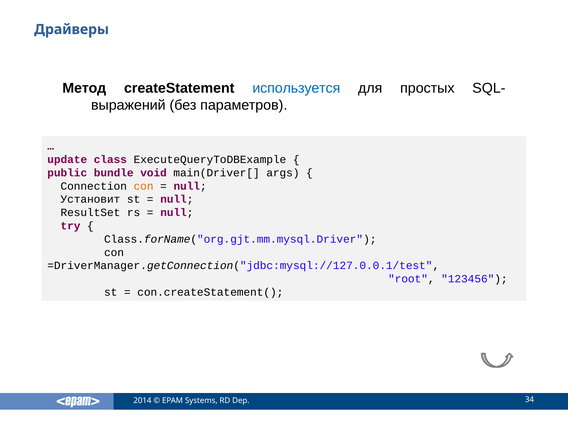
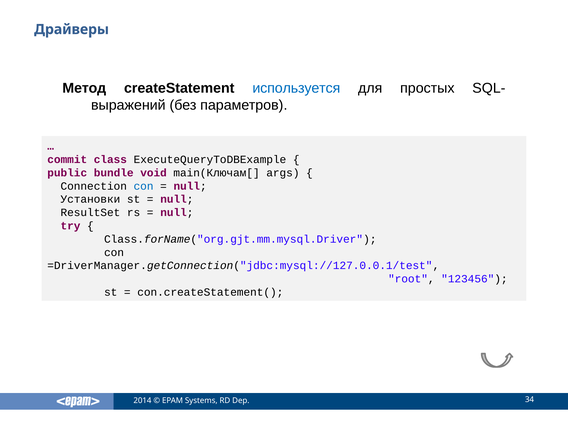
update: update -> commit (67, 160)
main(Driver[: main(Driver[ -> main(Ключам[ (217, 173)
con colour: orange -> blue (144, 186)
Установит: Установит -> Установки (90, 199)
